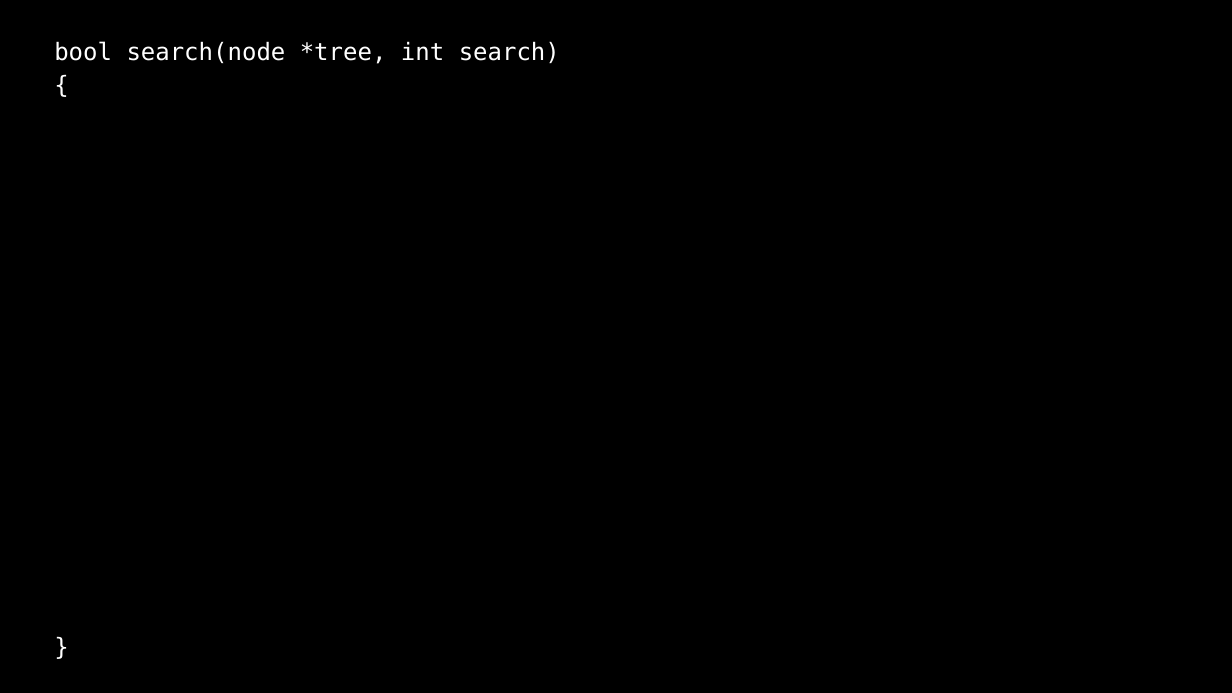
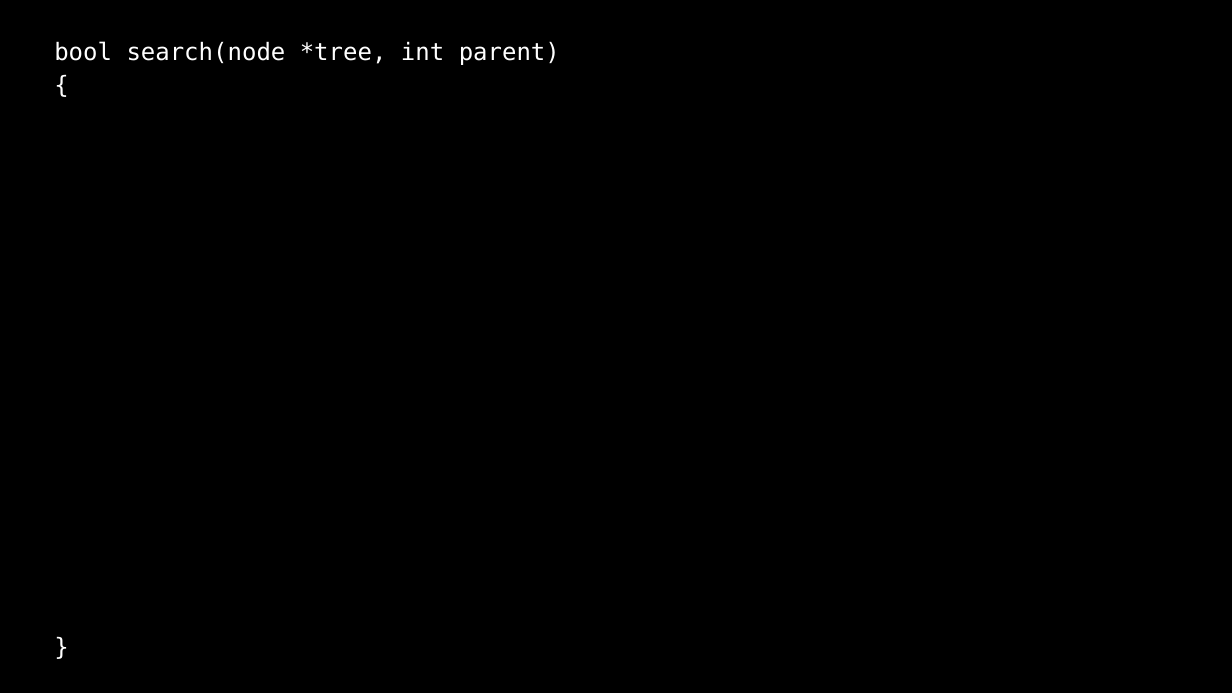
search: search -> parent (509, 53)
